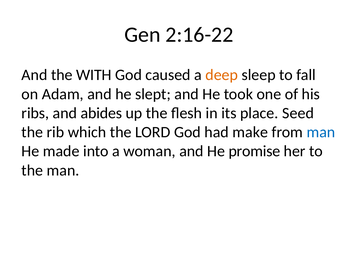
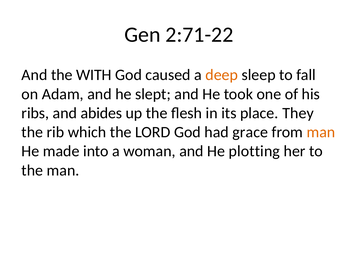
2:16-22: 2:16-22 -> 2:71-22 (199, 35)
Seed: Seed -> They (298, 113)
make: make -> grace (250, 132)
man colour: blue -> orange (321, 132)
promise: promise -> plotting (254, 151)
